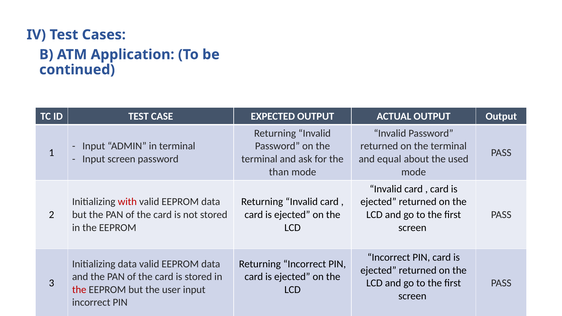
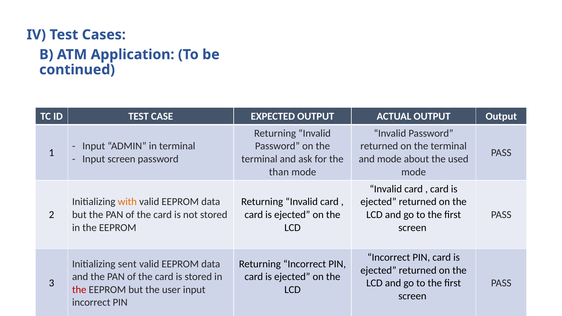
and equal: equal -> mode (389, 159)
with colour: red -> orange (127, 202)
Initializing data: data -> sent (127, 264)
